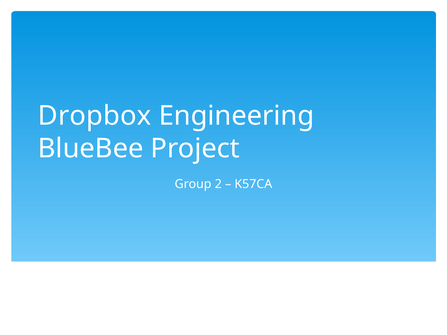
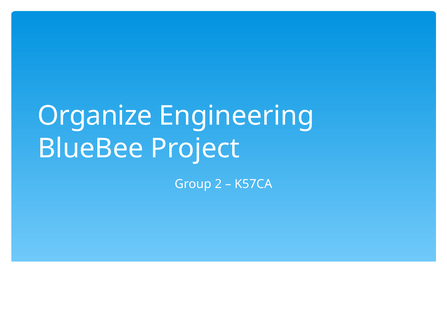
Dropbox: Dropbox -> Organize (95, 116)
